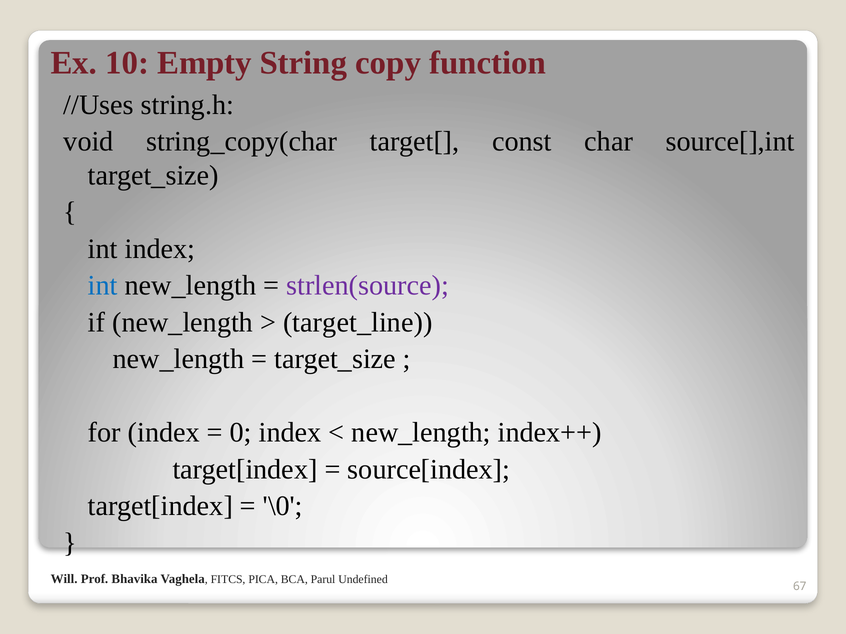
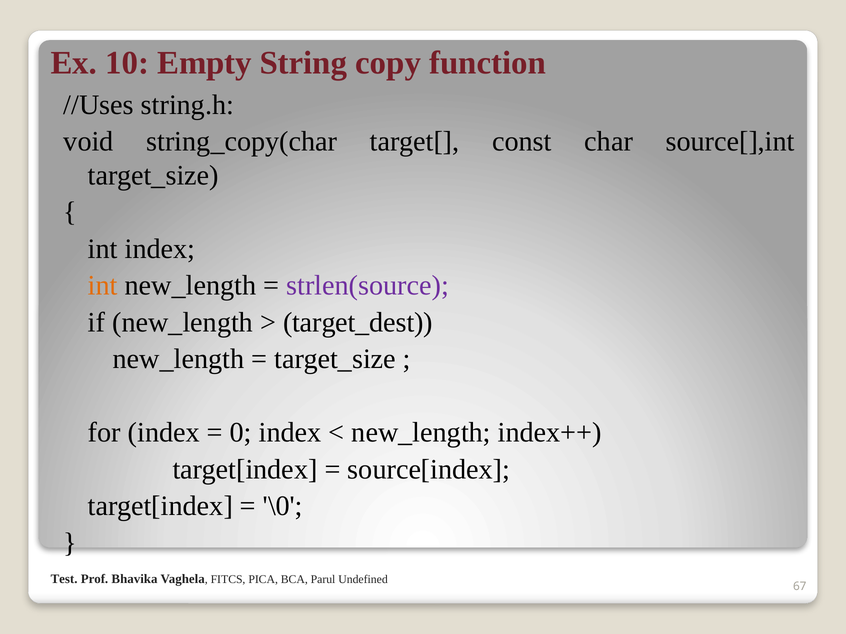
int colour: blue -> orange (103, 286)
target_line: target_line -> target_dest (358, 323)
Will: Will -> Test (64, 580)
